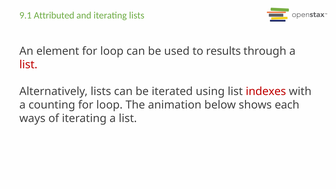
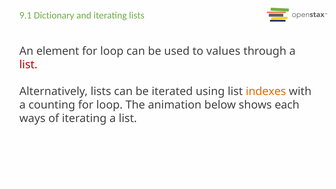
Attributed: Attributed -> Dictionary (54, 15)
results: results -> values (223, 51)
indexes colour: red -> orange (266, 91)
